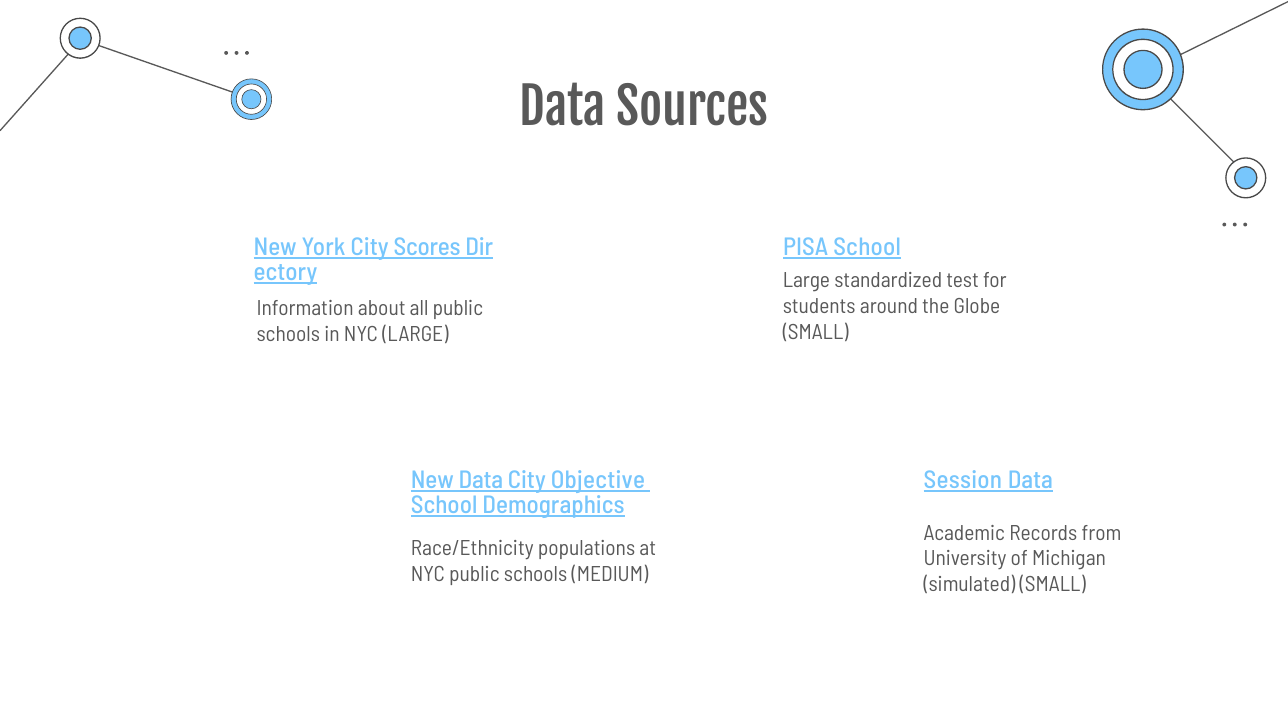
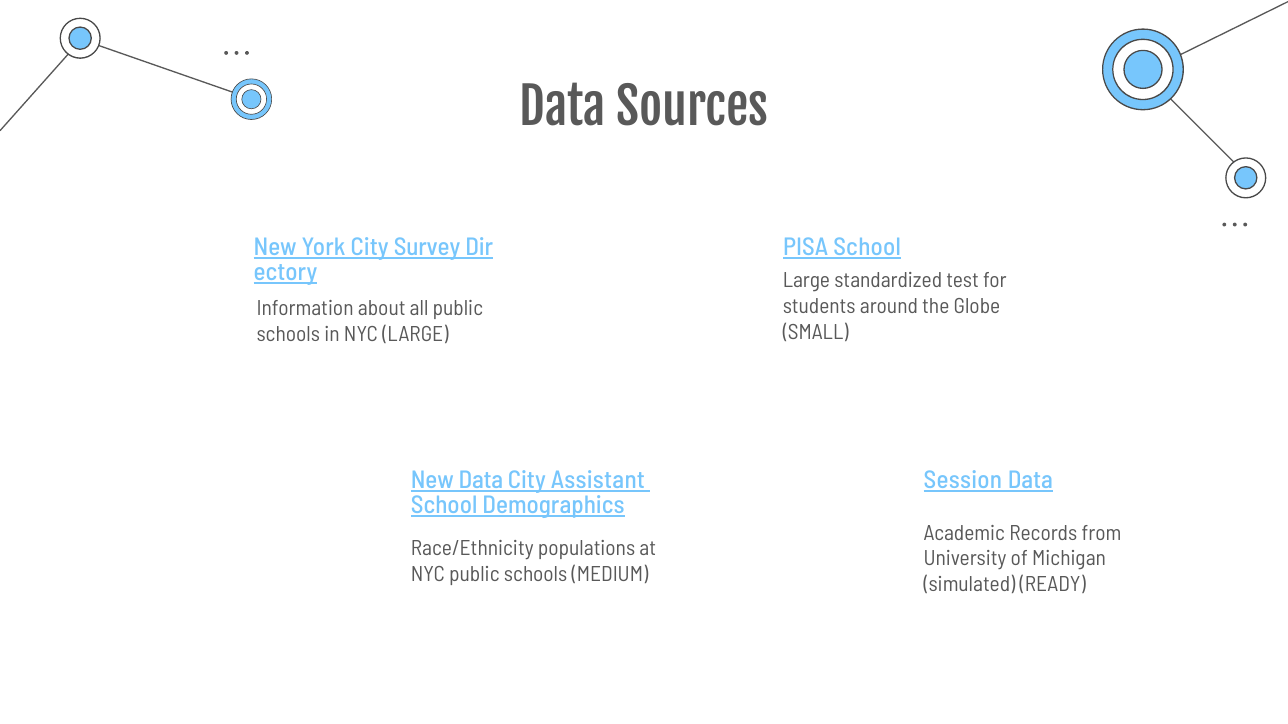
Scores: Scores -> Survey (427, 247)
Objective: Objective -> Assistant (598, 480)
simulated SMALL: SMALL -> READY (1053, 585)
